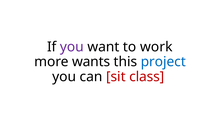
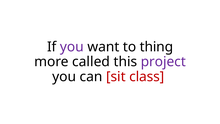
work: work -> thing (156, 47)
wants: wants -> called (91, 62)
project colour: blue -> purple (163, 62)
